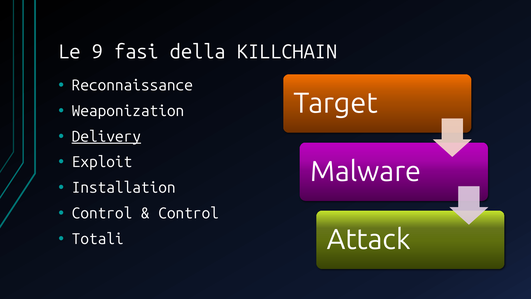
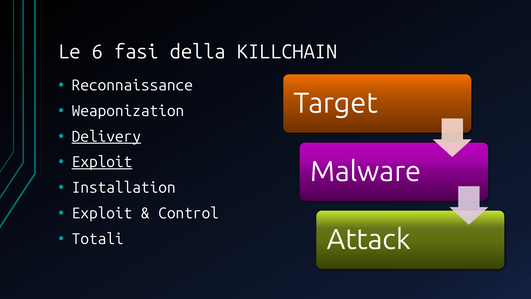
9: 9 -> 6 (97, 52)
Exploit underline: none -> present (102, 162)
Control: Control -> Exploit (102, 213)
